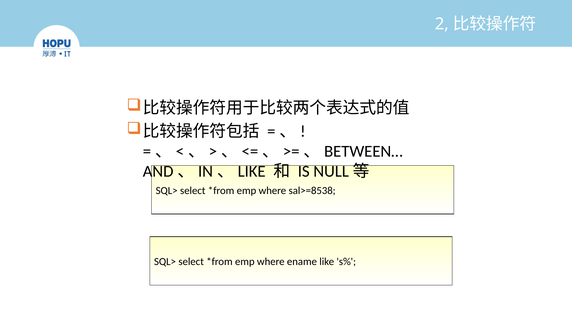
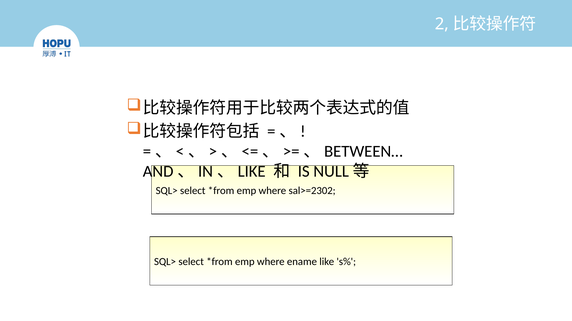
sal>=8538: sal>=8538 -> sal>=2302 (312, 191)
